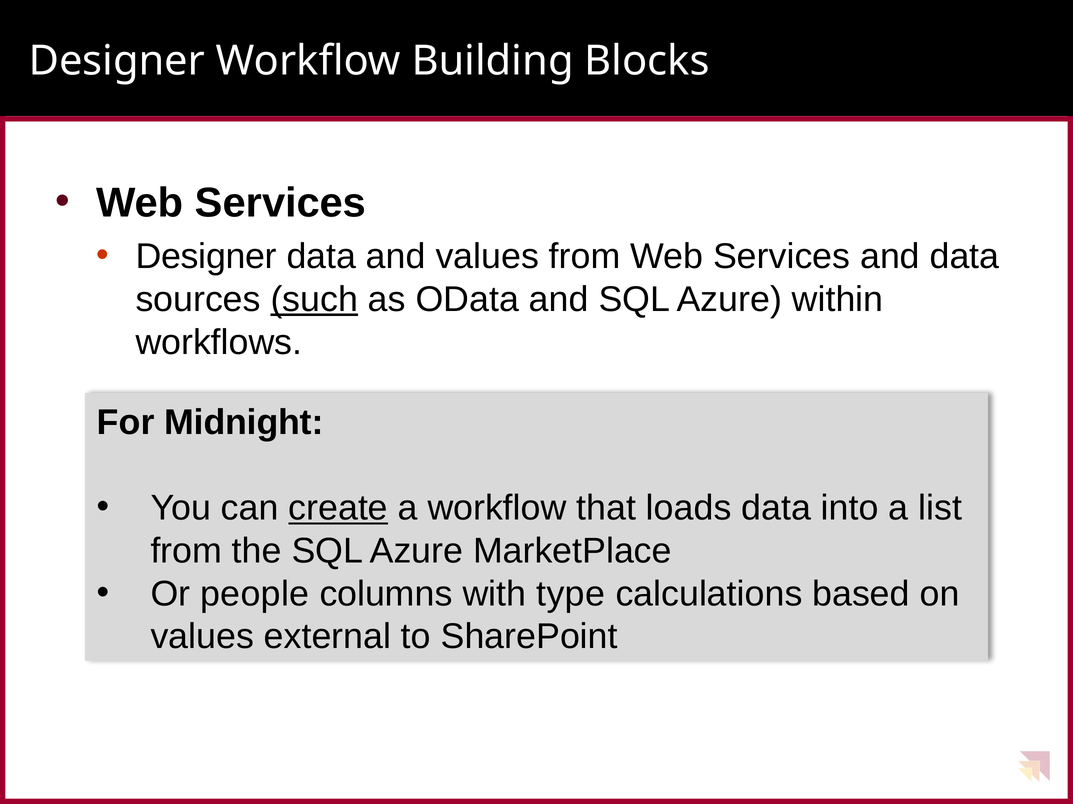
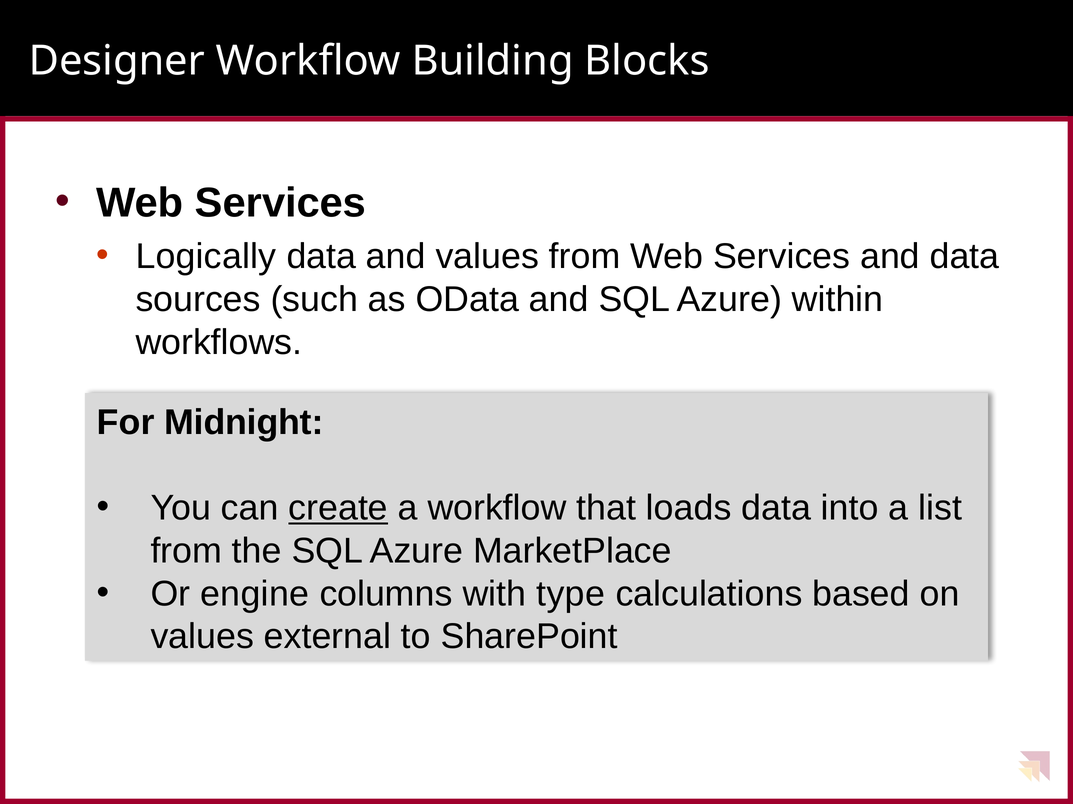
Designer: Designer -> Logically (206, 257)
such underline: present -> none (314, 300)
people: people -> engine (255, 594)
